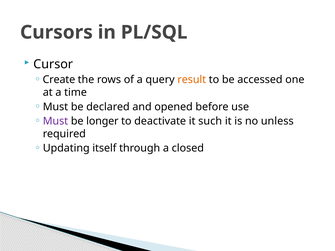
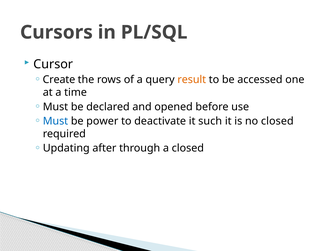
Must colour: purple -> blue (55, 121)
longer: longer -> power (102, 121)
no unless: unless -> closed (277, 121)
itself: itself -> after (104, 148)
